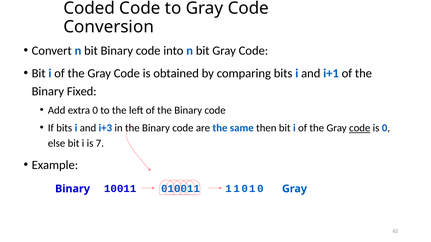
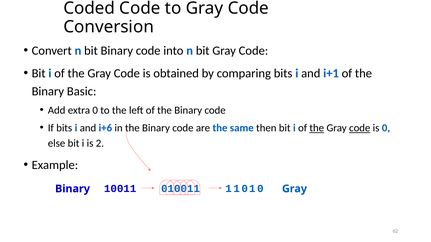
Fixed: Fixed -> Basic (82, 92)
i+3: i+3 -> i+6 (105, 128)
the underline: none -> present (317, 128)
7: 7 -> 2 (100, 144)
